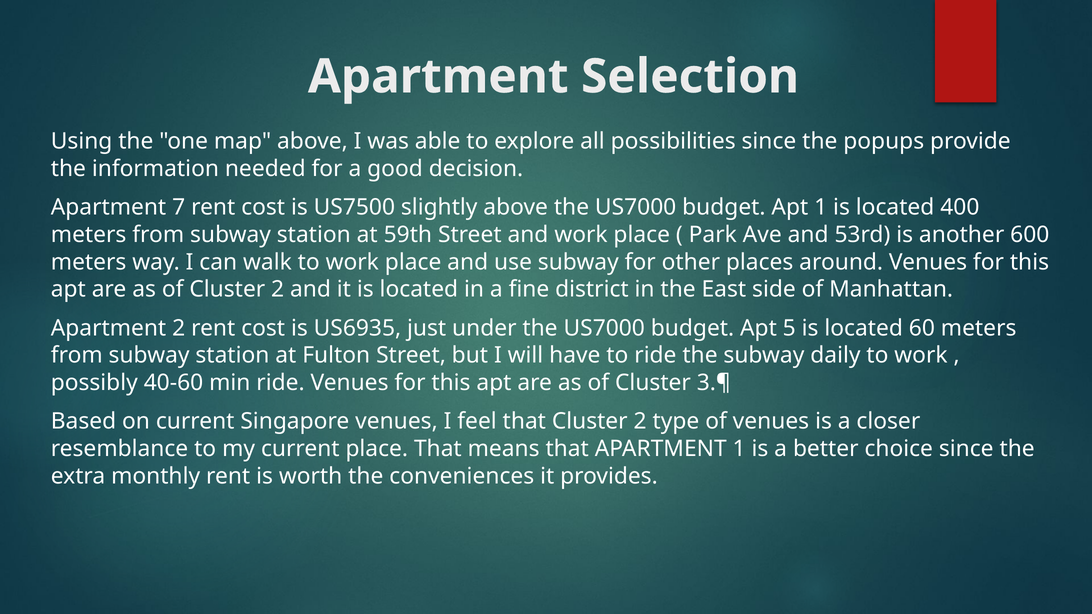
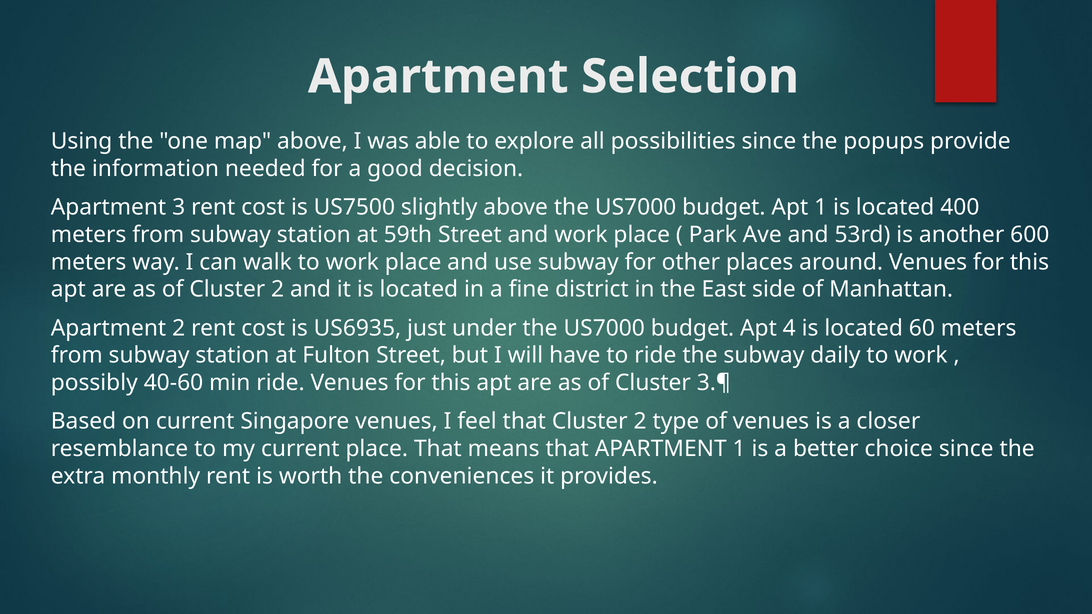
7: 7 -> 3 (179, 207)
5: 5 -> 4 (789, 328)
